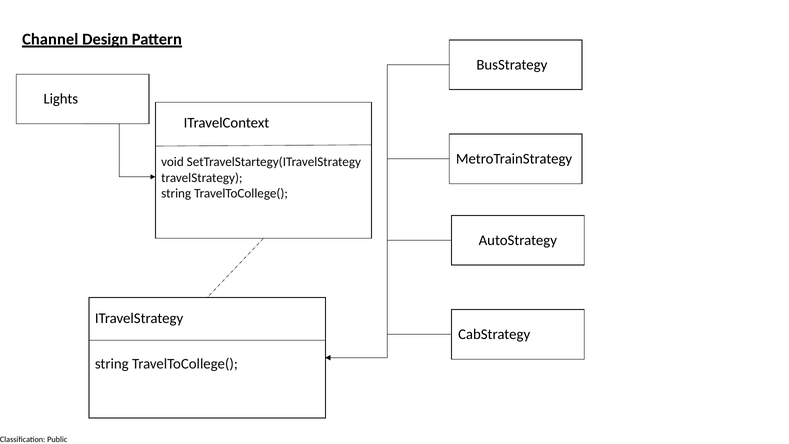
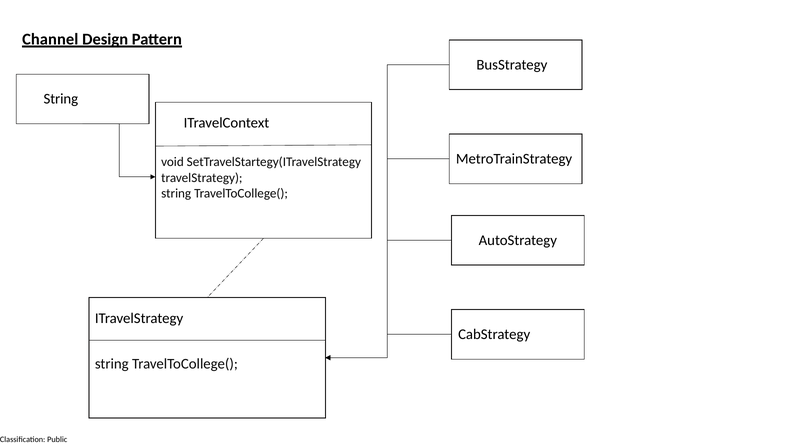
Lights: Lights -> String (61, 99)
